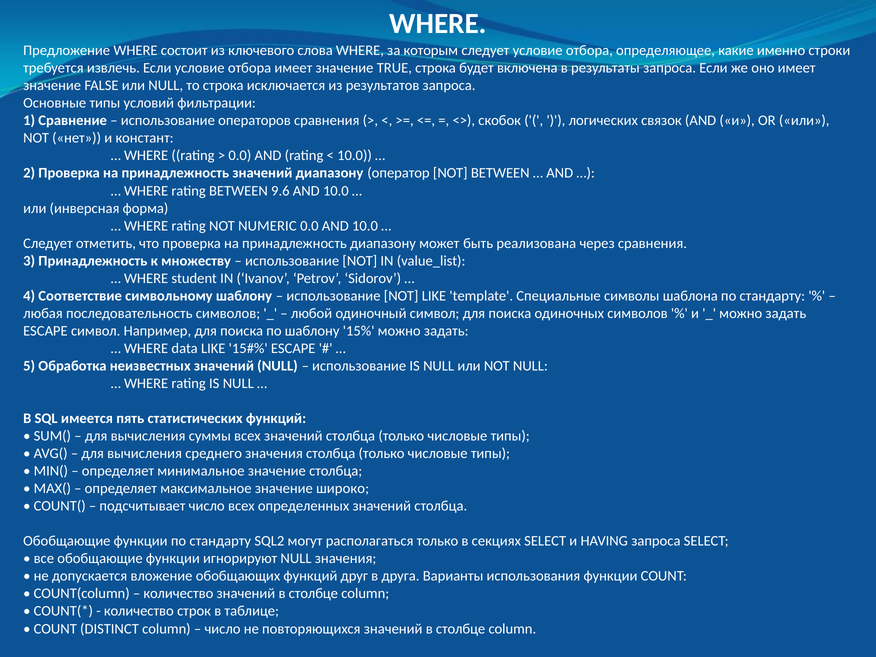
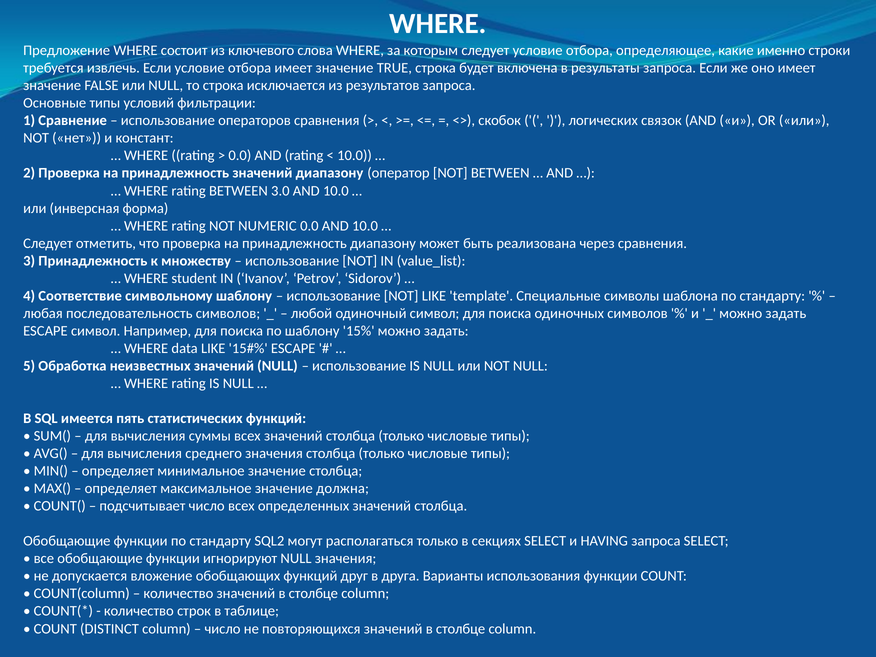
9.6: 9.6 -> 3.0 (280, 191)
широко: широко -> должна (343, 489)
